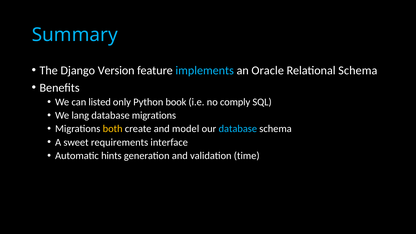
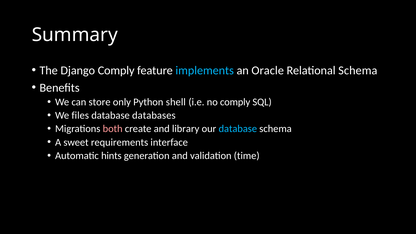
Summary colour: light blue -> white (75, 35)
Django Version: Version -> Comply (116, 70)
listed: listed -> store (100, 102)
book: book -> shell (176, 102)
lang: lang -> files (80, 116)
database migrations: migrations -> databases (154, 116)
both colour: yellow -> pink (113, 129)
model: model -> library (186, 129)
